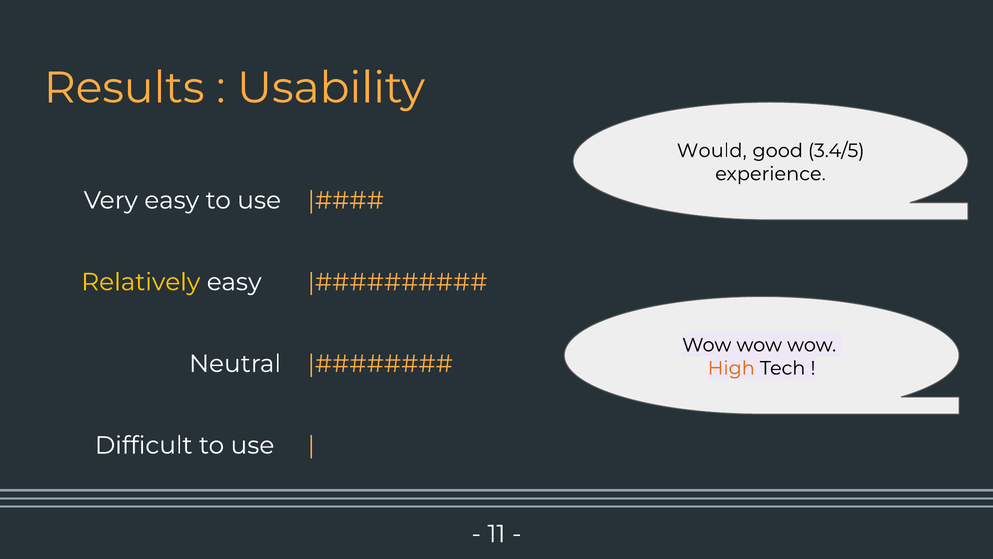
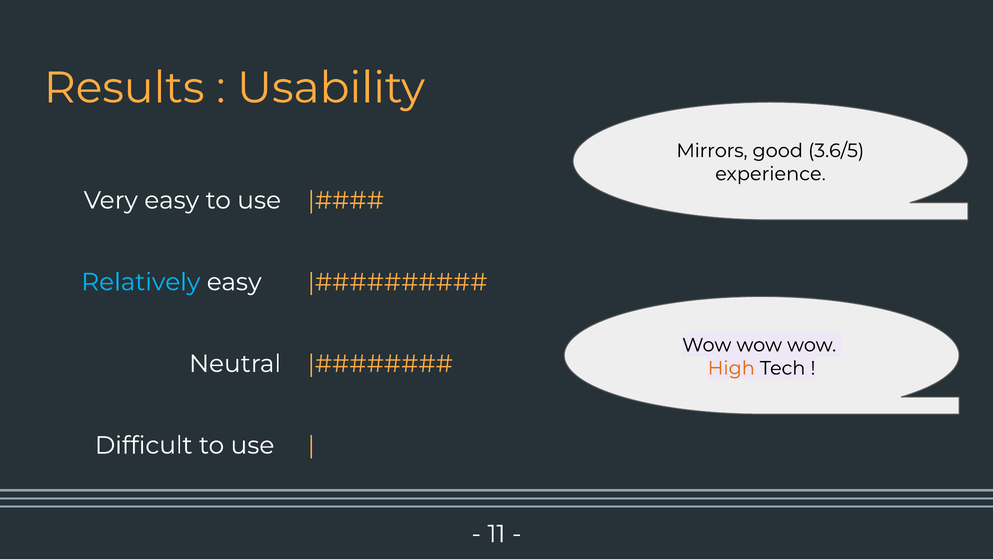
Would: Would -> Mirrors (712, 151)
3.4/5: 3.4/5 -> 3.6/5 (836, 151)
Relatively colour: yellow -> light blue (141, 282)
